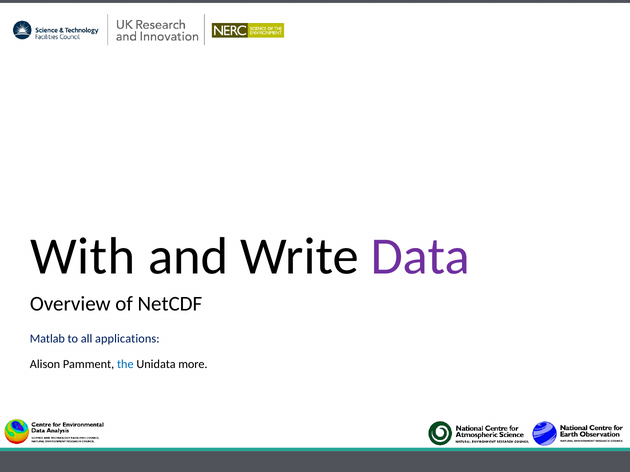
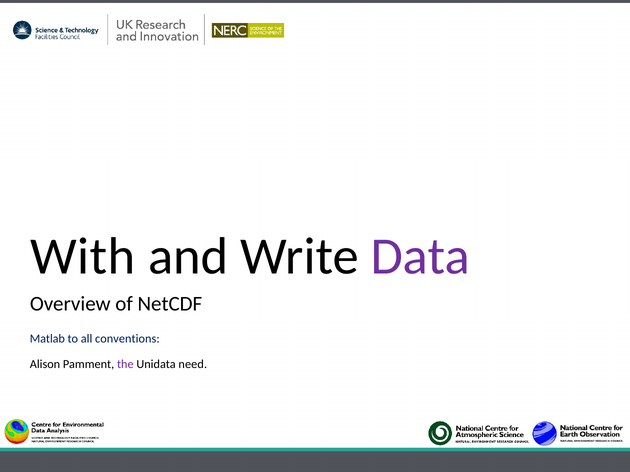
applications: applications -> conventions (127, 339)
the colour: blue -> purple (125, 365)
more: more -> need (193, 365)
